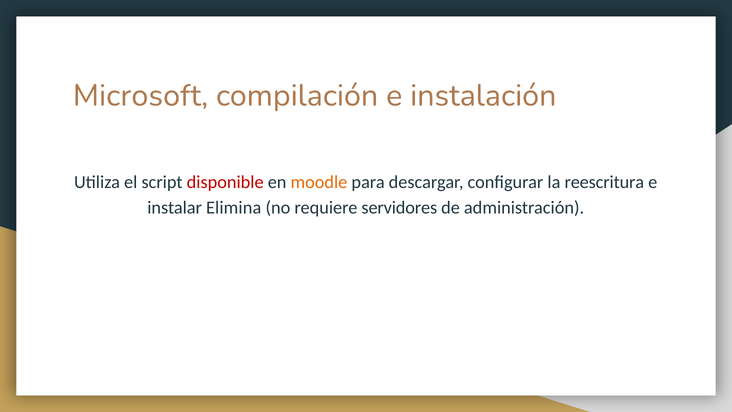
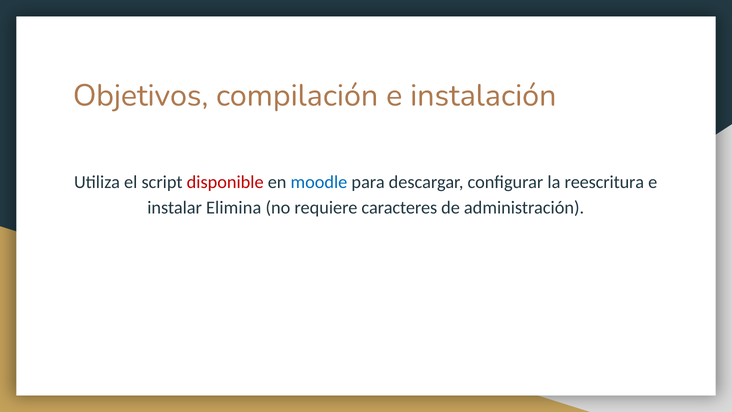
Microsoft: Microsoft -> Objetivos (141, 95)
moodle colour: orange -> blue (319, 182)
servidores: servidores -> caracteres (399, 207)
